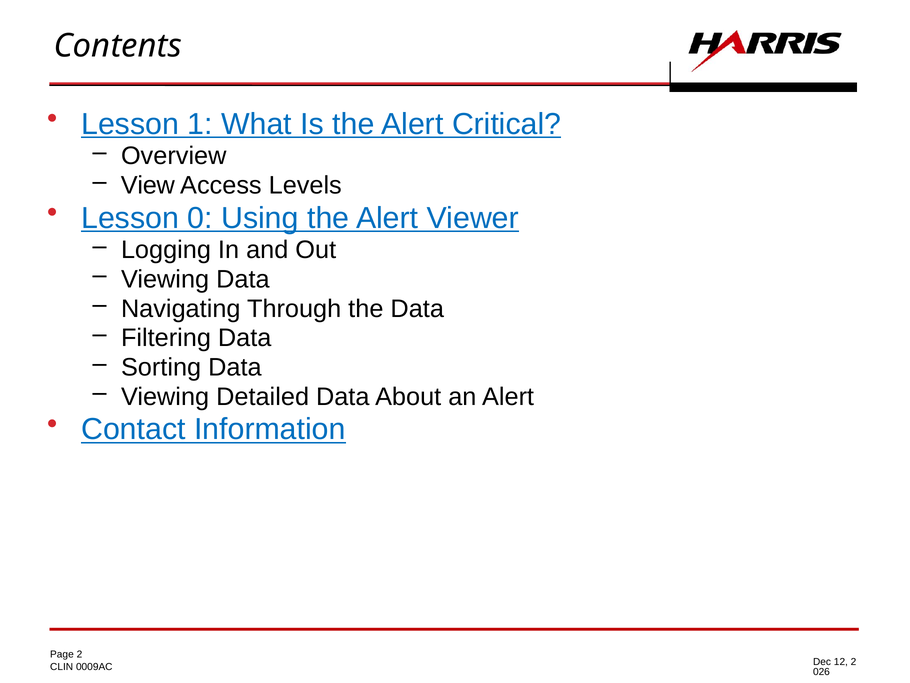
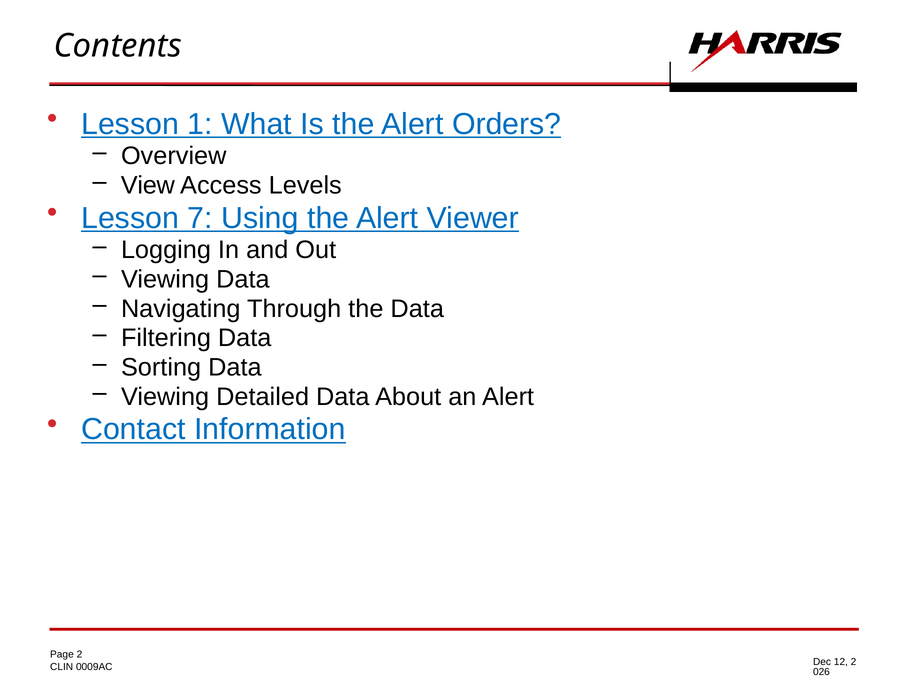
Critical: Critical -> Orders (507, 124)
0: 0 -> 7 (200, 218)
